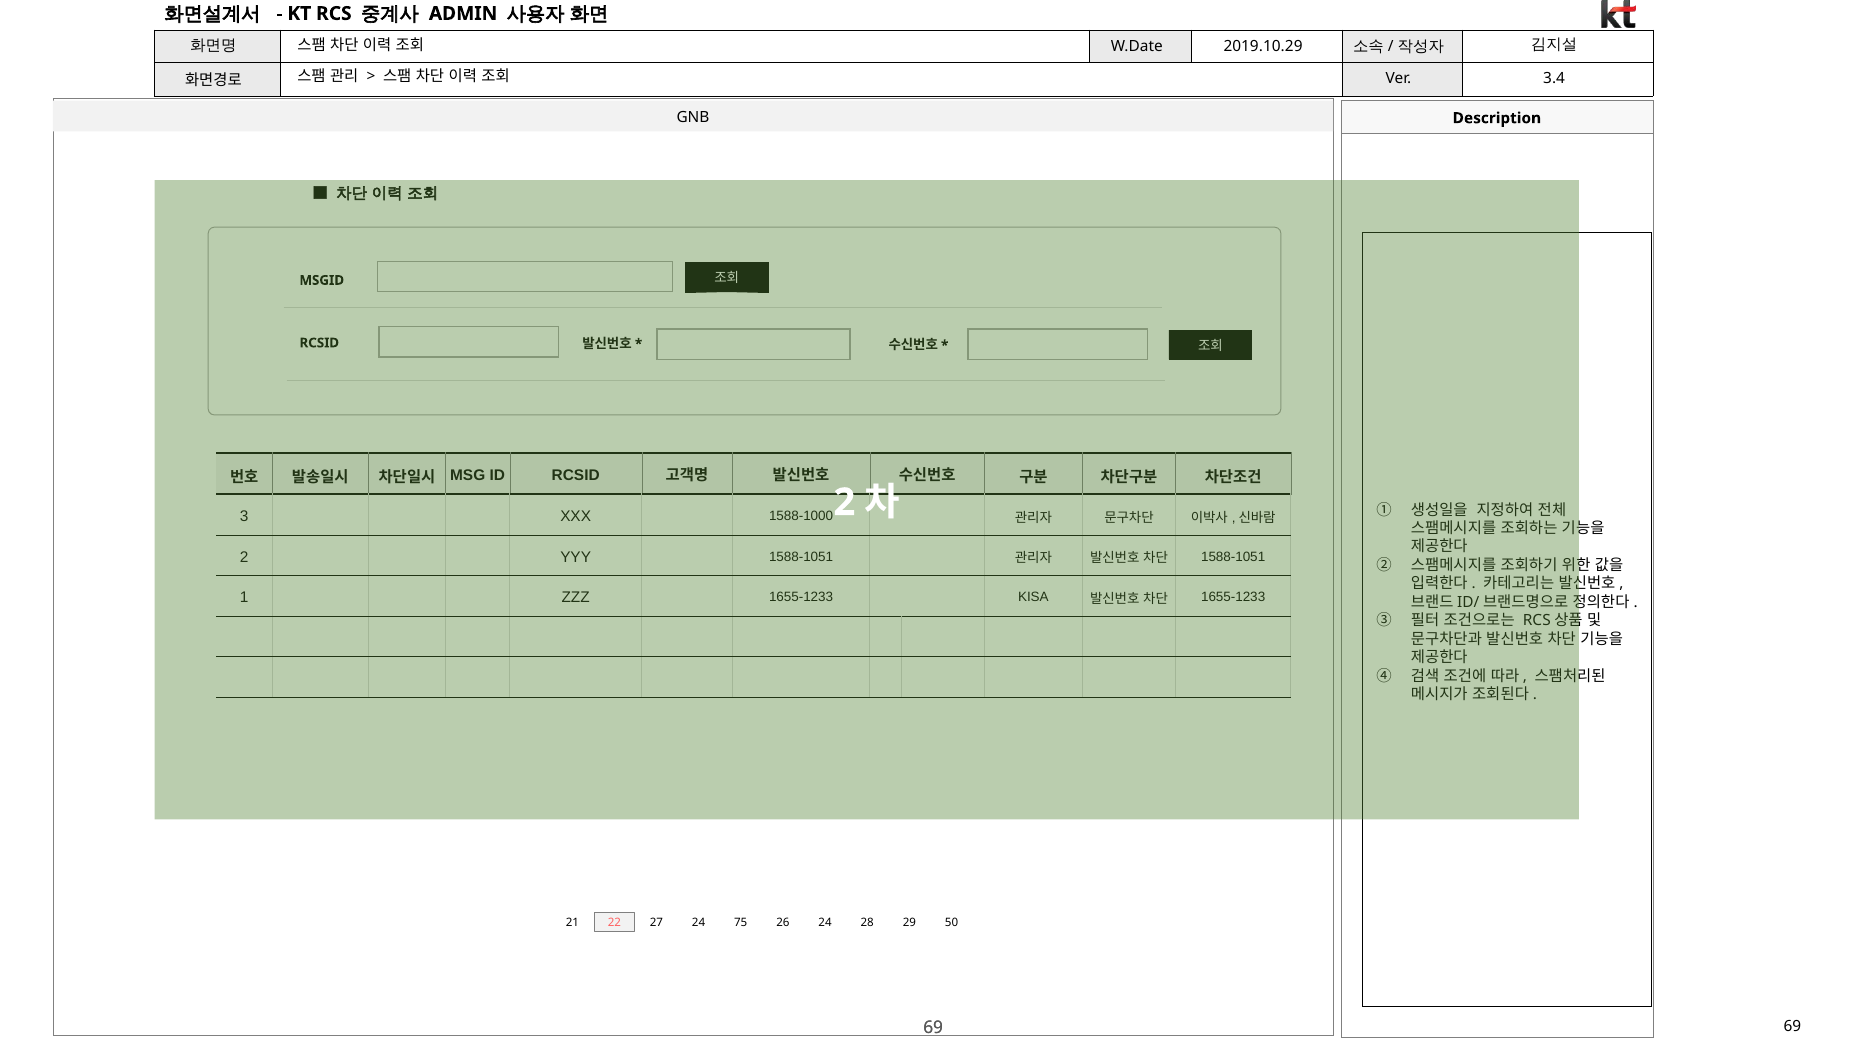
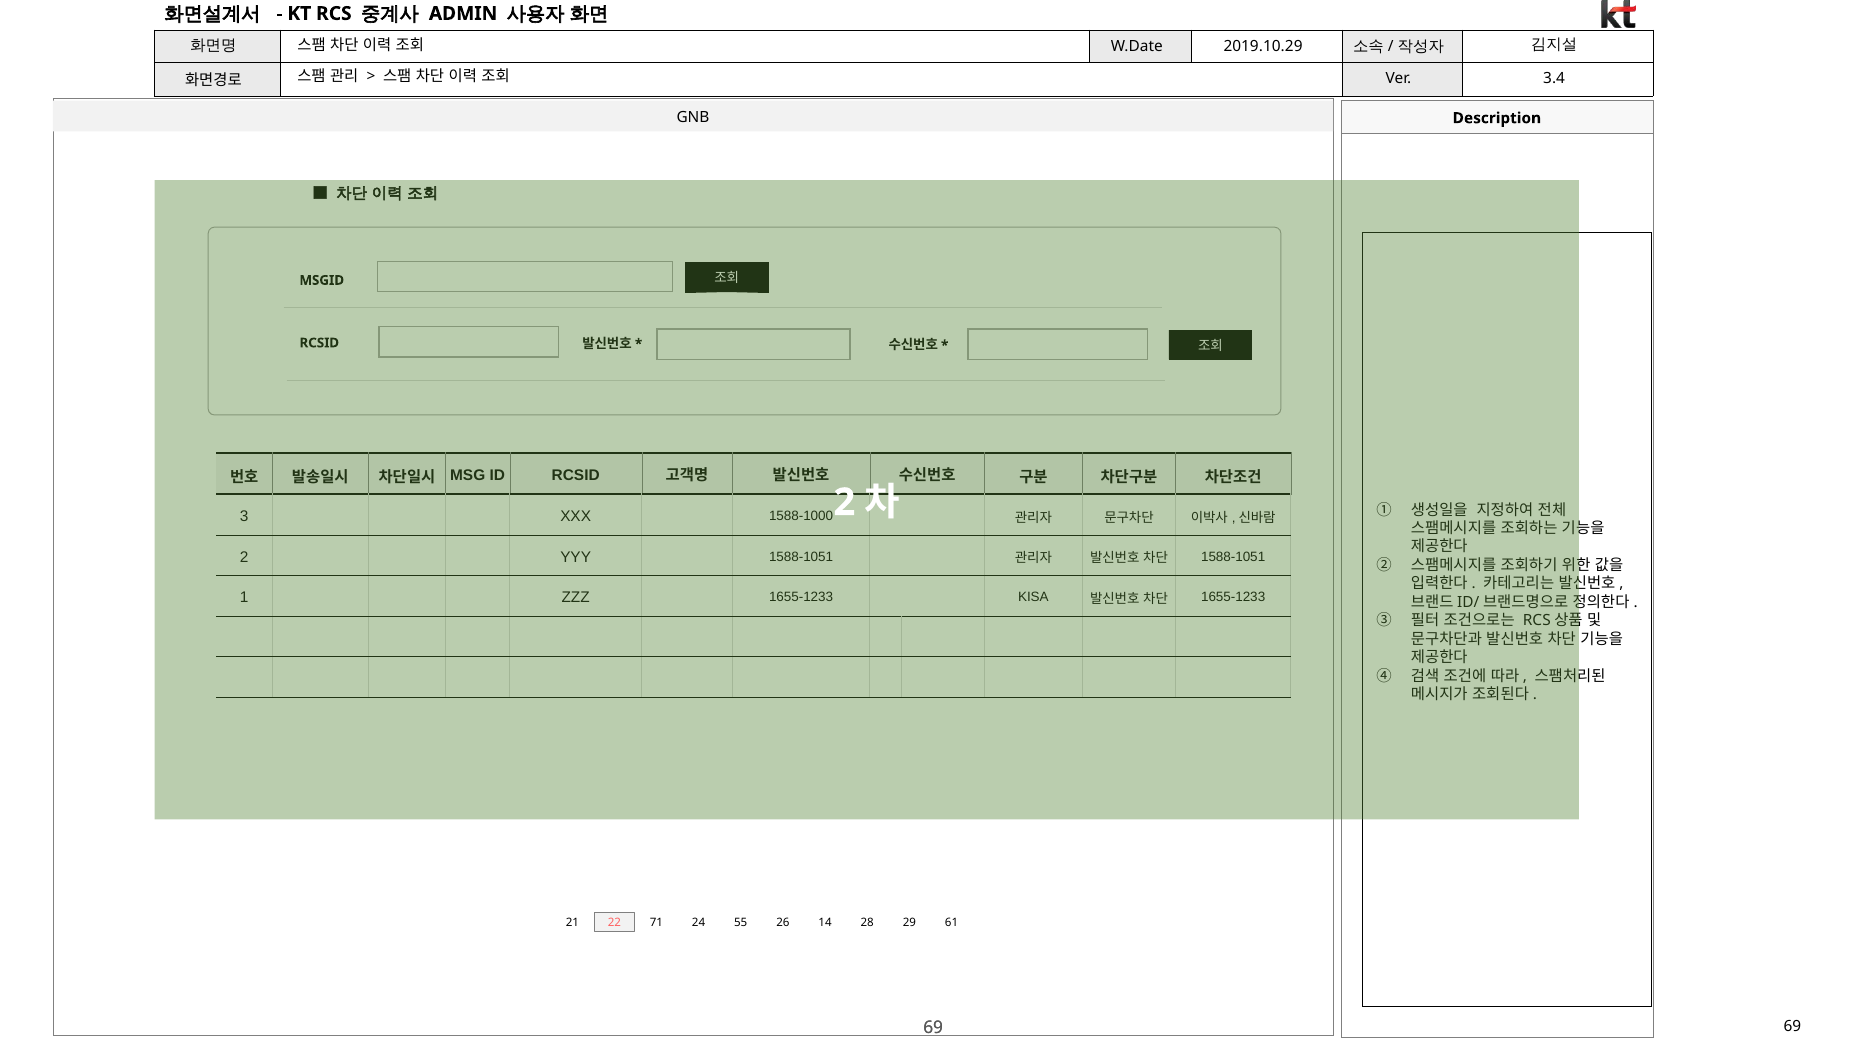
27: 27 -> 71 (656, 922)
75: 75 -> 55 (741, 922)
26 24: 24 -> 14 (825, 922)
50: 50 -> 61 (952, 922)
